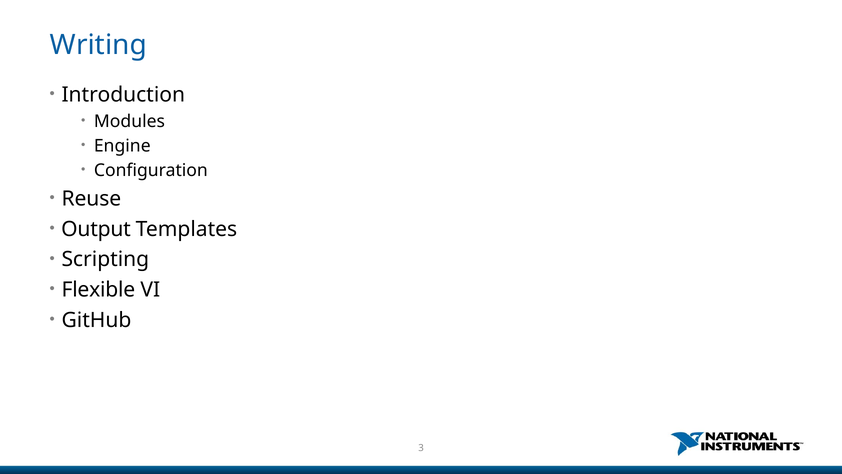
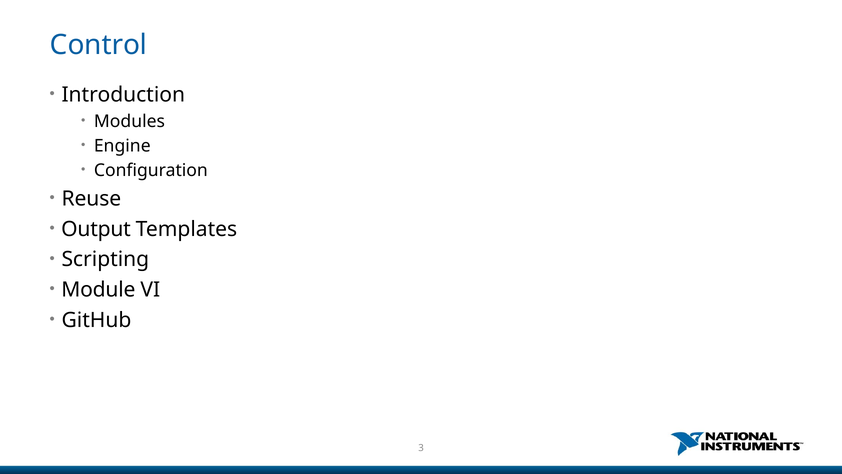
Writing: Writing -> Control (99, 45)
Flexible: Flexible -> Module (98, 290)
